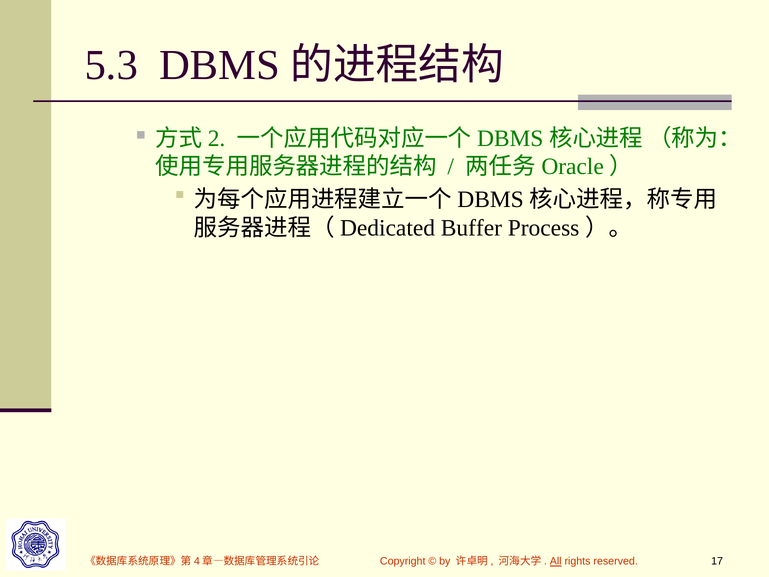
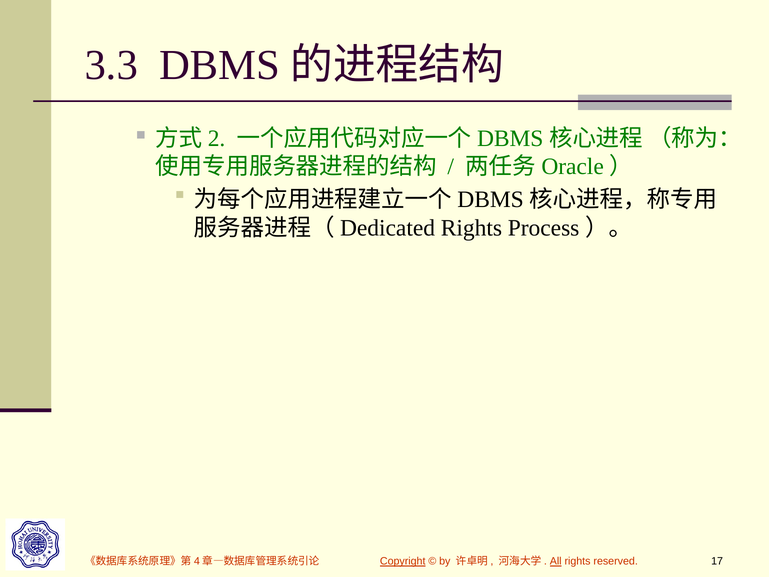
5.3: 5.3 -> 3.3 (111, 65)
Buffer: Buffer -> Rights (471, 228)
Copyright underline: none -> present (403, 561)
